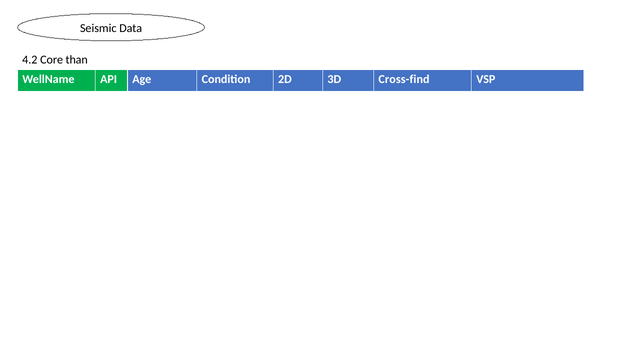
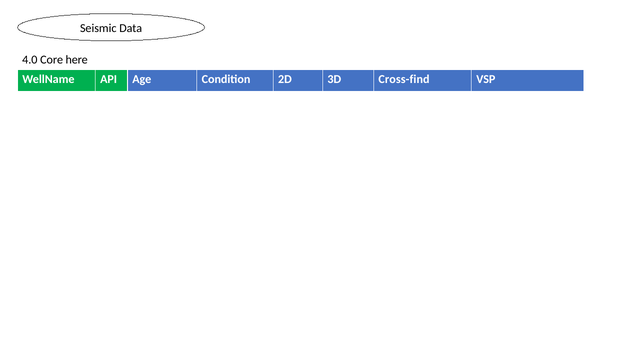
4.2: 4.2 -> 4.0 (30, 60)
than: than -> here (77, 60)
